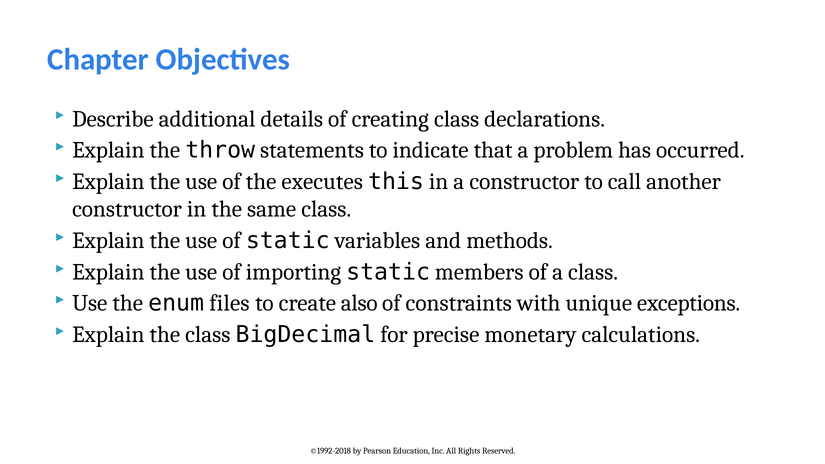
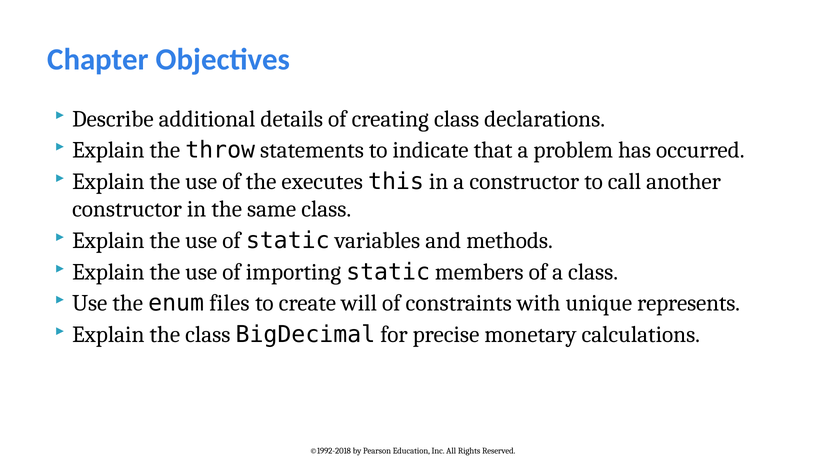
also: also -> will (359, 303)
exceptions: exceptions -> represents (689, 303)
